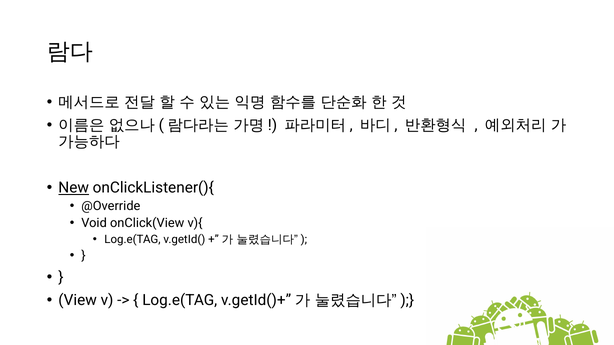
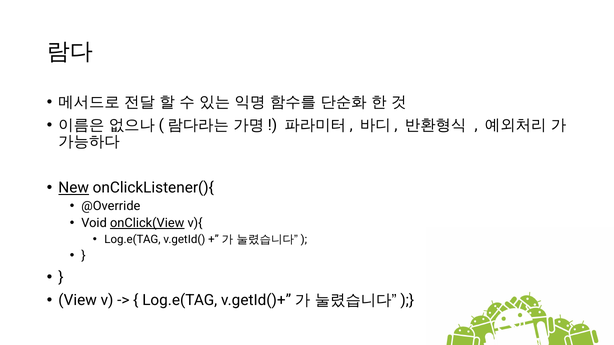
onClick(View underline: none -> present (147, 223)
